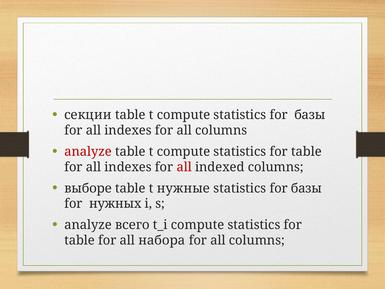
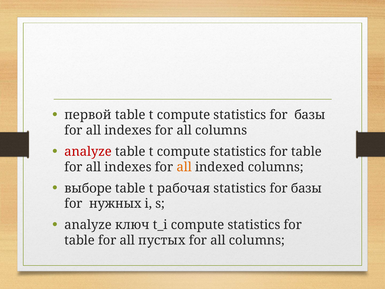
секции: секции -> первой (88, 115)
all colour: red -> orange (184, 167)
нужные: нужные -> рабочая (183, 188)
всего: всего -> ключ (132, 225)
набора: набора -> пустых (162, 240)
